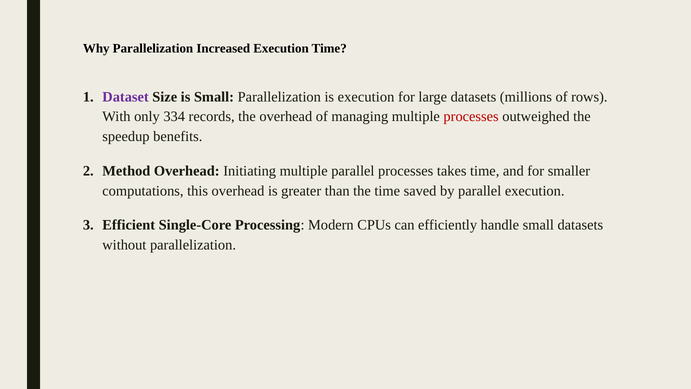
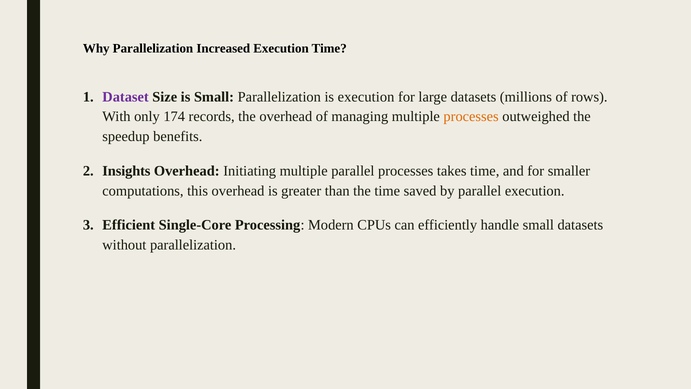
334: 334 -> 174 (174, 117)
processes colour: red -> orange (471, 117)
Method: Method -> Insights (126, 171)
